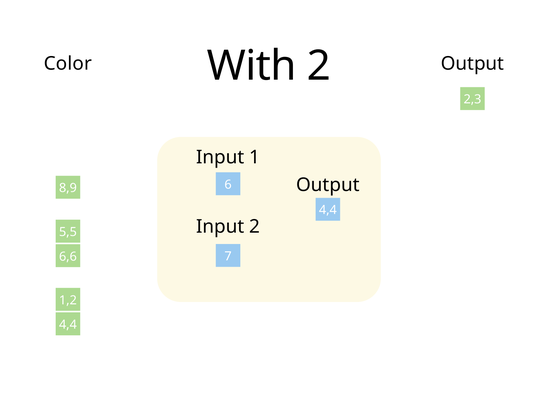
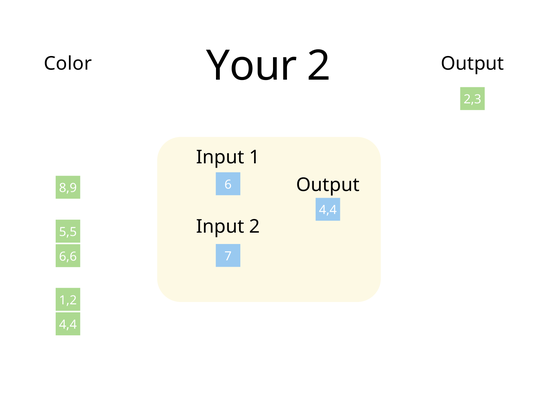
With: With -> Your (252, 66)
